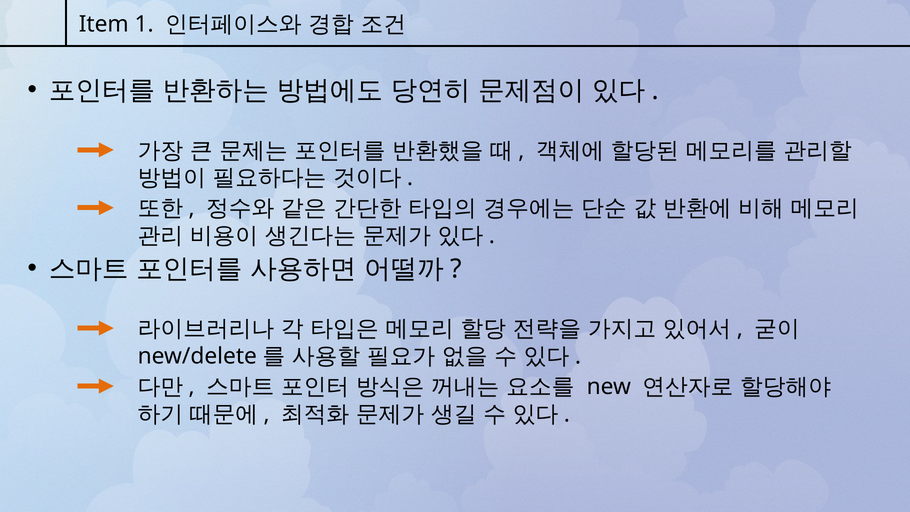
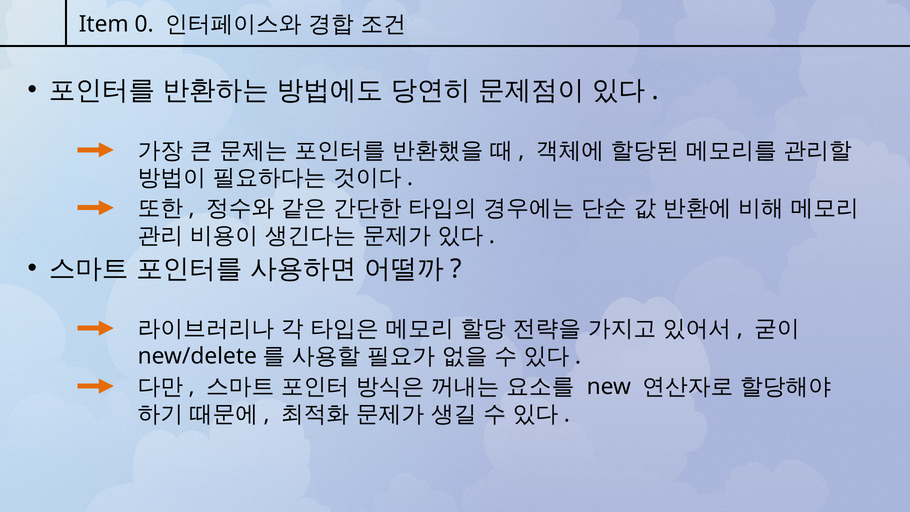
1: 1 -> 0 (144, 24)
